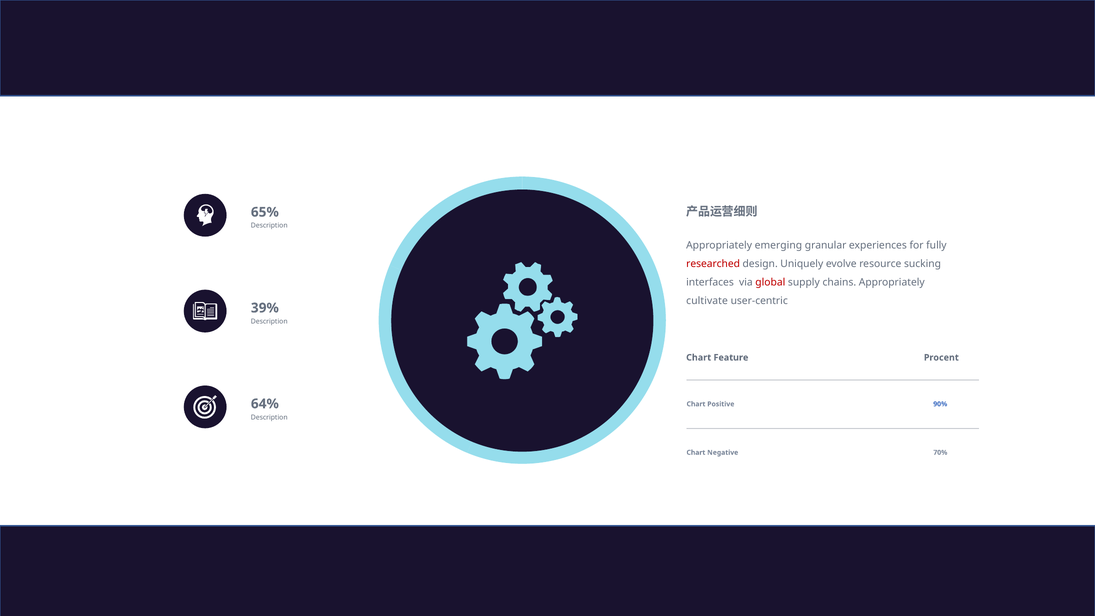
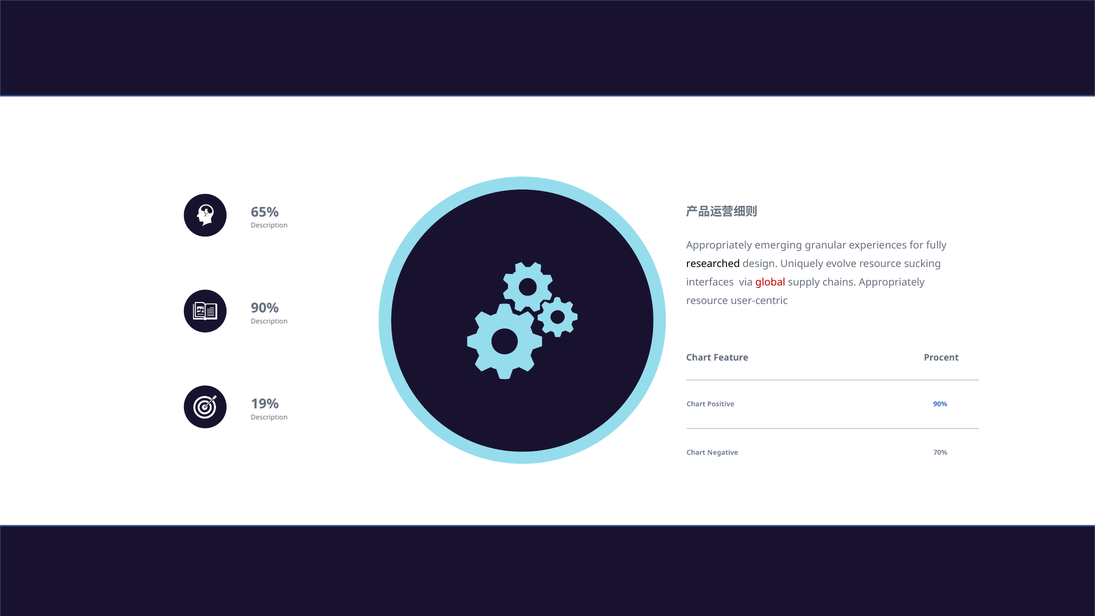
researched colour: red -> black (713, 264)
cultivate: cultivate -> resource (707, 301)
39%: 39% -> 90% (265, 308)
64%: 64% -> 19% (265, 404)
